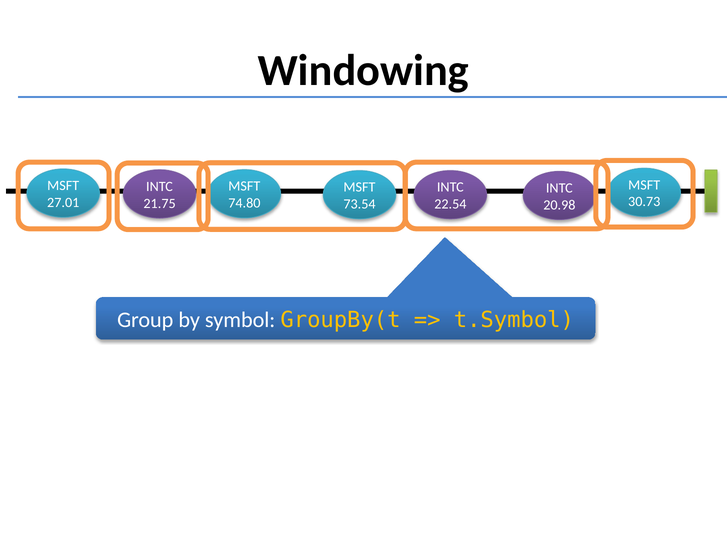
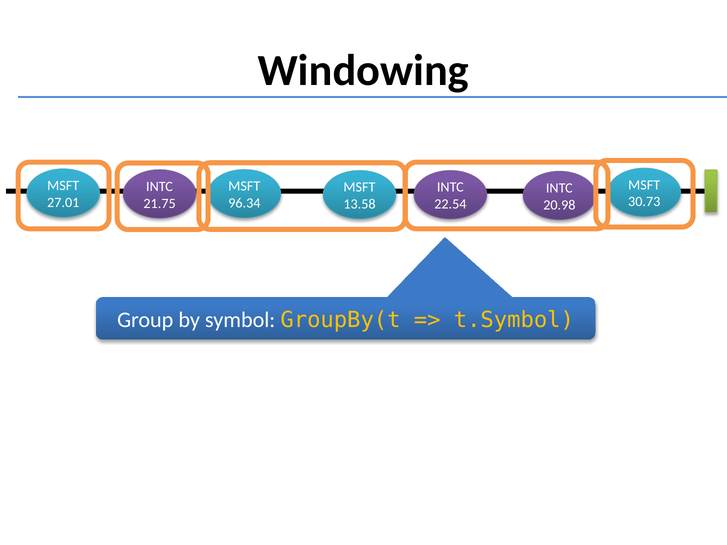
74.80: 74.80 -> 96.34 (244, 203)
73.54: 73.54 -> 13.58 (359, 204)
